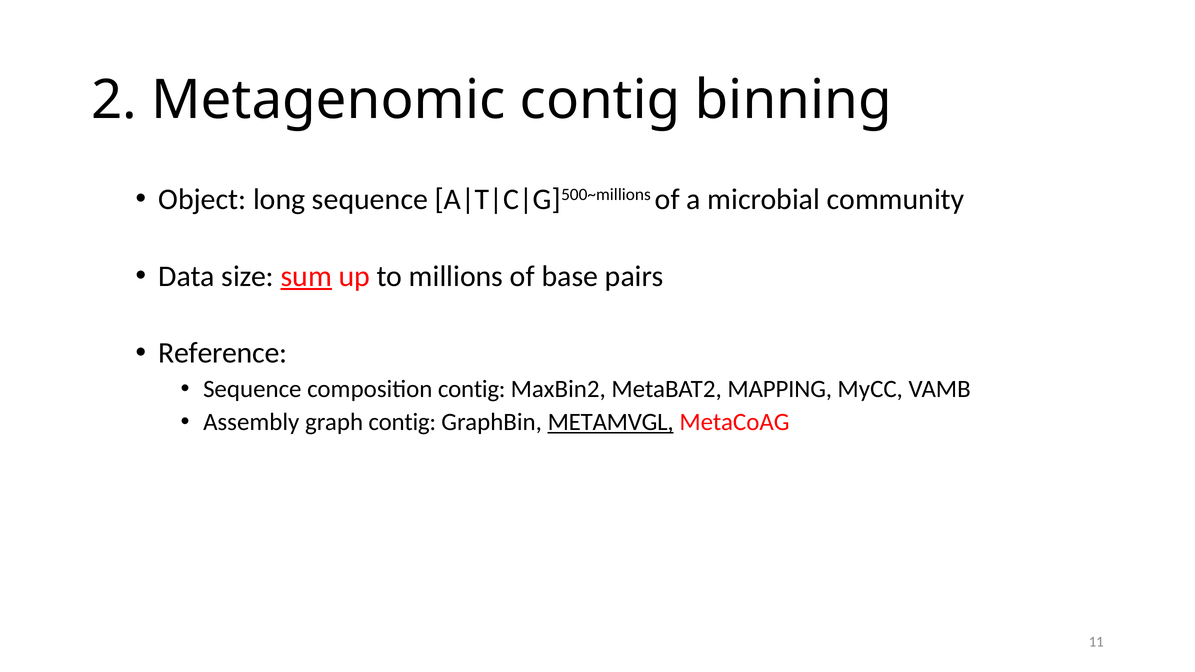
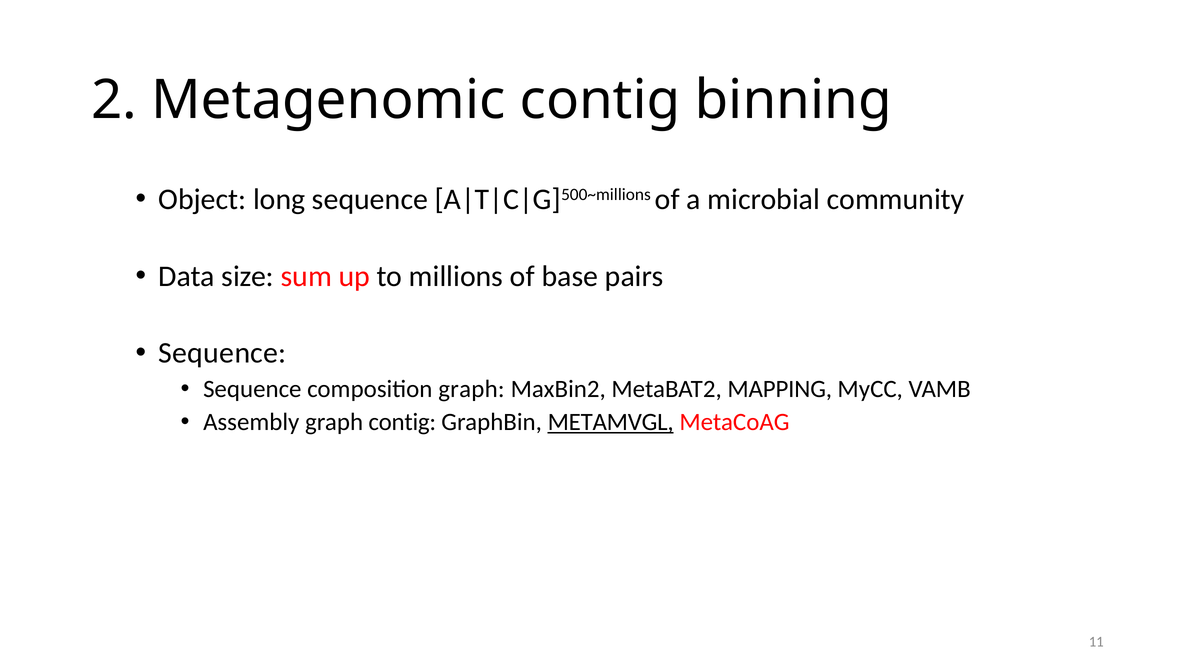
sum underline: present -> none (306, 276)
Reference: Reference -> Sequence (222, 353)
composition contig: contig -> graph (471, 389)
